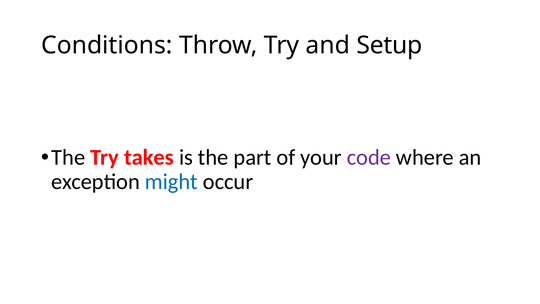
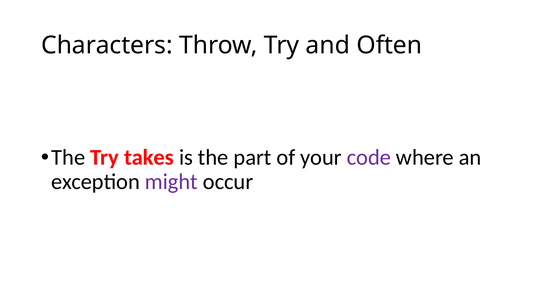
Conditions: Conditions -> Characters (107, 45)
Setup: Setup -> Often (389, 45)
might colour: blue -> purple (171, 182)
